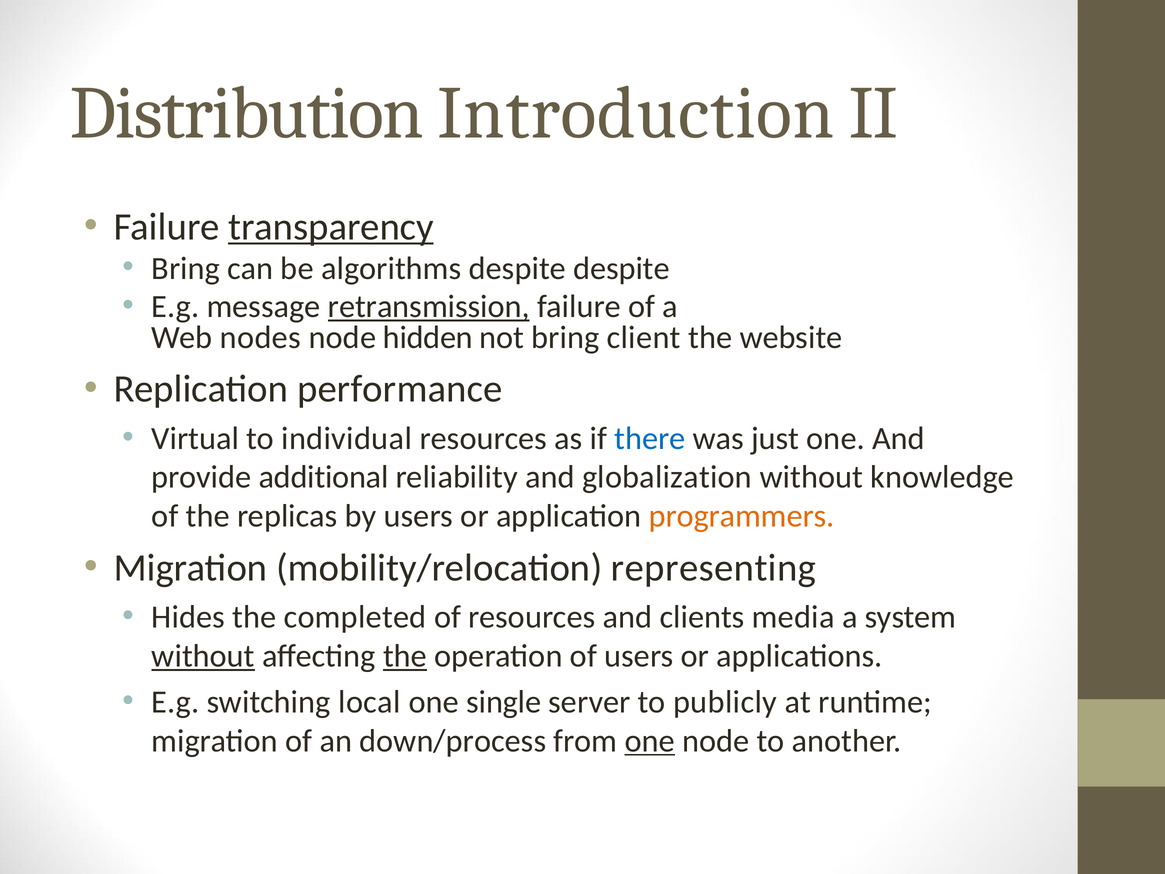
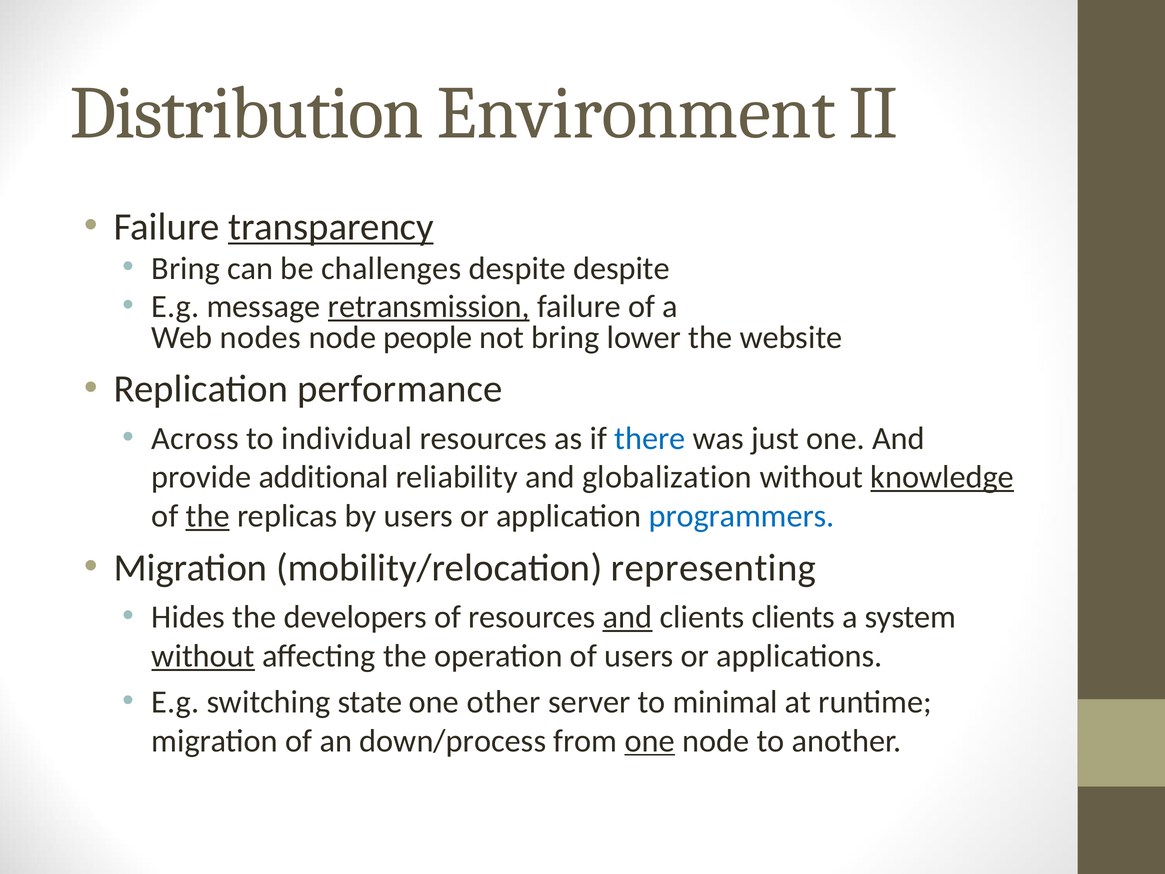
Introduction: Introduction -> Environment (636, 113)
algorithms: algorithms -> challenges (391, 268)
hidden: hidden -> people (428, 338)
client: client -> lower (644, 338)
Virtual: Virtual -> Across (195, 438)
knowledge underline: none -> present (942, 477)
the underline: none -> present (208, 516)
programmers colour: orange -> blue (742, 516)
completed: completed -> developers (355, 617)
and underline: none -> present (628, 617)
clients media: media -> clients (794, 617)
the underline: present -> none (405, 656)
local: local -> state (370, 702)
single: single -> other (504, 702)
publicly: publicly -> minimal (725, 702)
